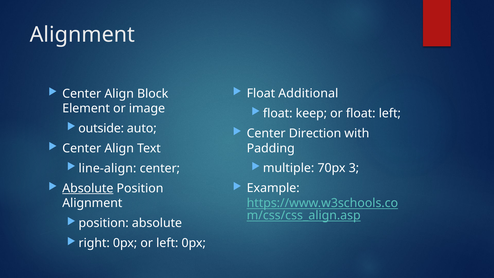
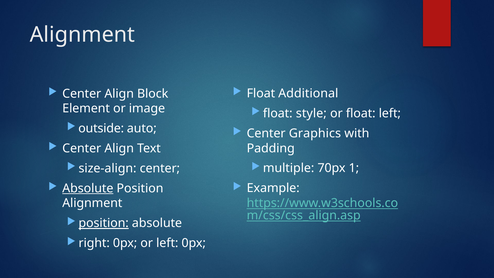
keep: keep -> style (311, 113)
Direction: Direction -> Graphics (315, 133)
3: 3 -> 1 (354, 168)
line-align: line-align -> size-align (107, 168)
position underline: none -> present (104, 223)
